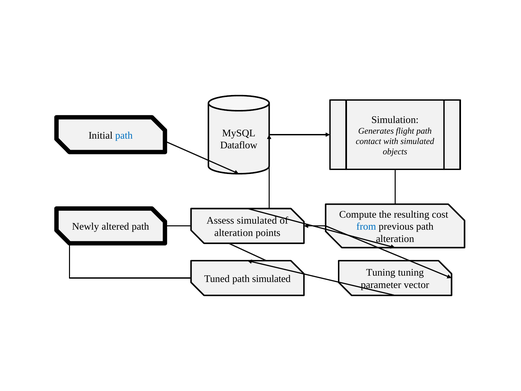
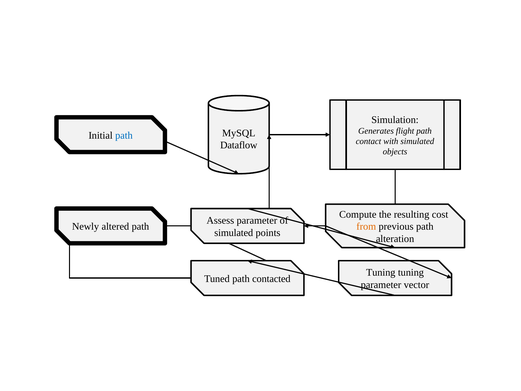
Assess simulated: simulated -> parameter (257, 220)
from colour: blue -> orange (366, 226)
alteration: alteration -> simulated (234, 233)
path simulated: simulated -> contacted (271, 279)
